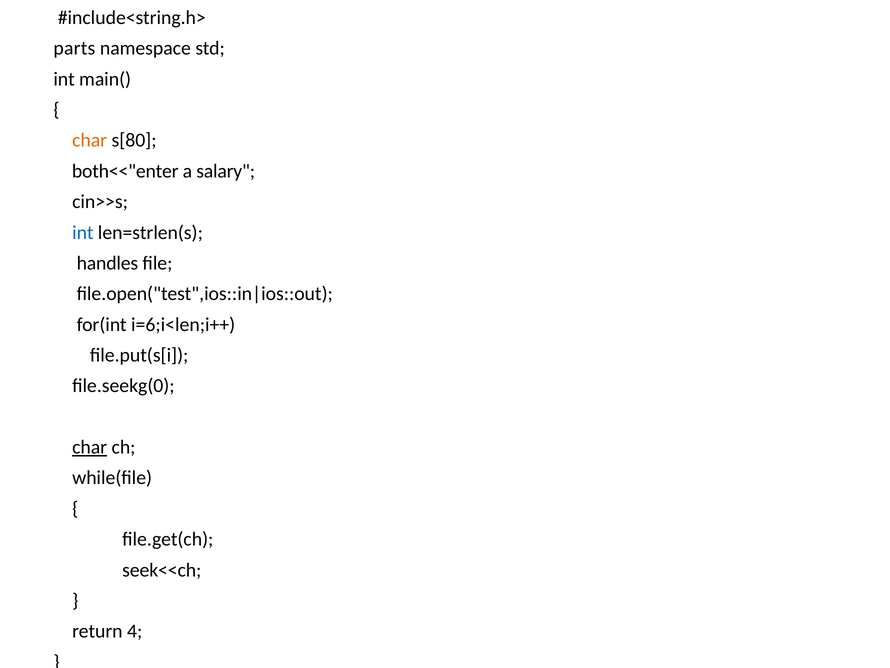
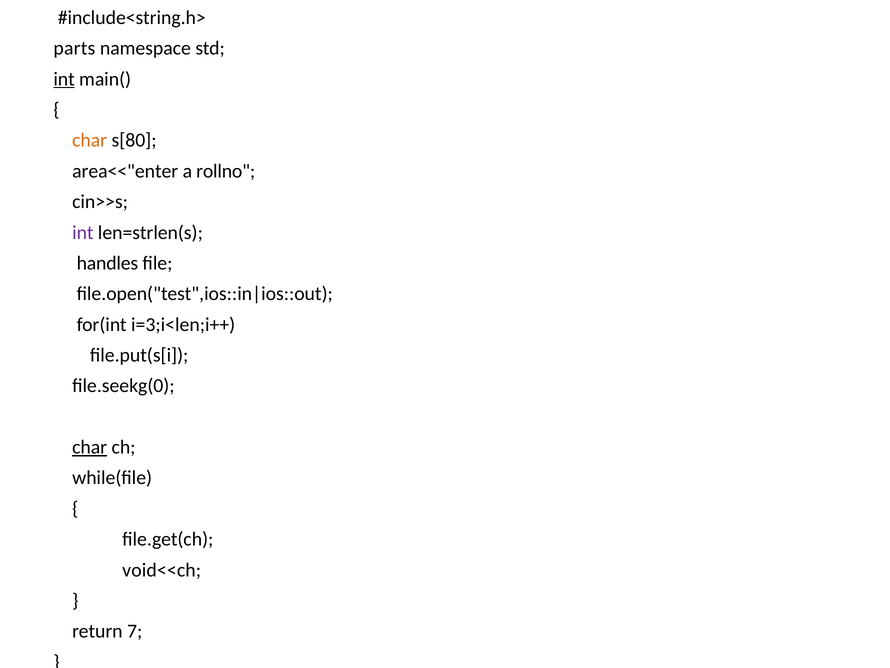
int underline: none -> present (64, 79)
both<<"enter: both<<"enter -> area<<"enter (125, 171)
salary: salary -> rollno (226, 171)
int colour: blue -> purple (83, 232)
i=6;i<len;i++: i=6;i<len;i++ -> i=3;i<len;i++ (183, 324)
seek<<ch: seek<<ch -> void<<ch (162, 570)
4: 4 -> 7 (135, 631)
